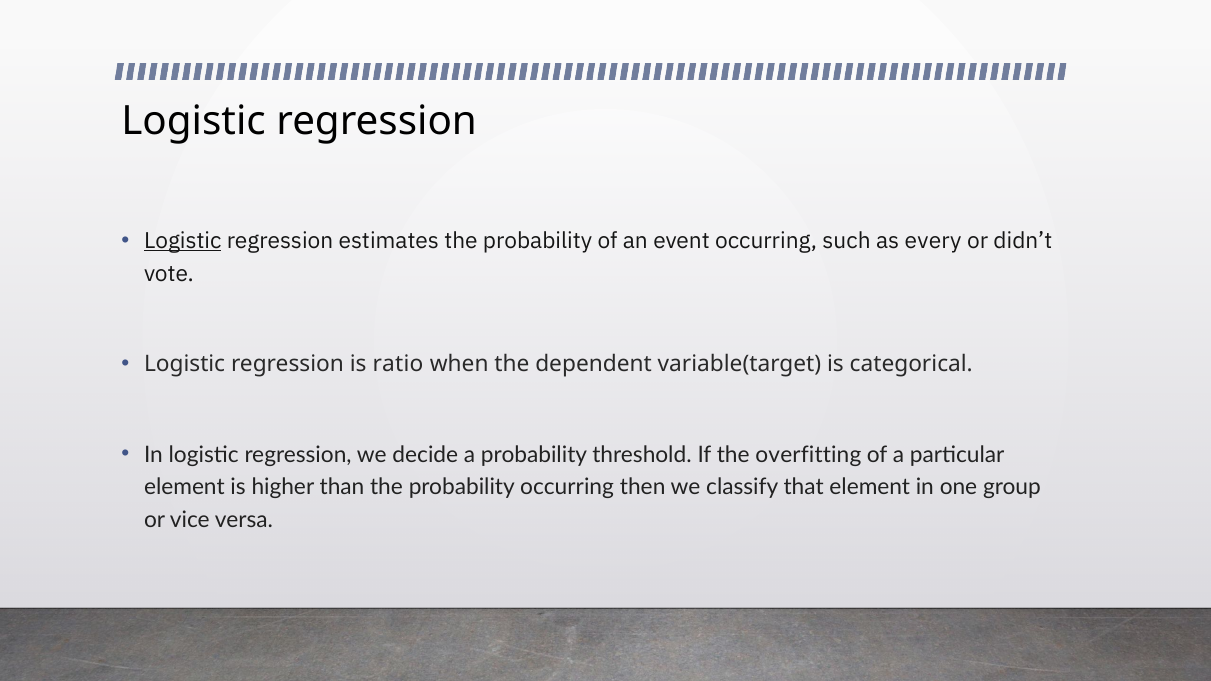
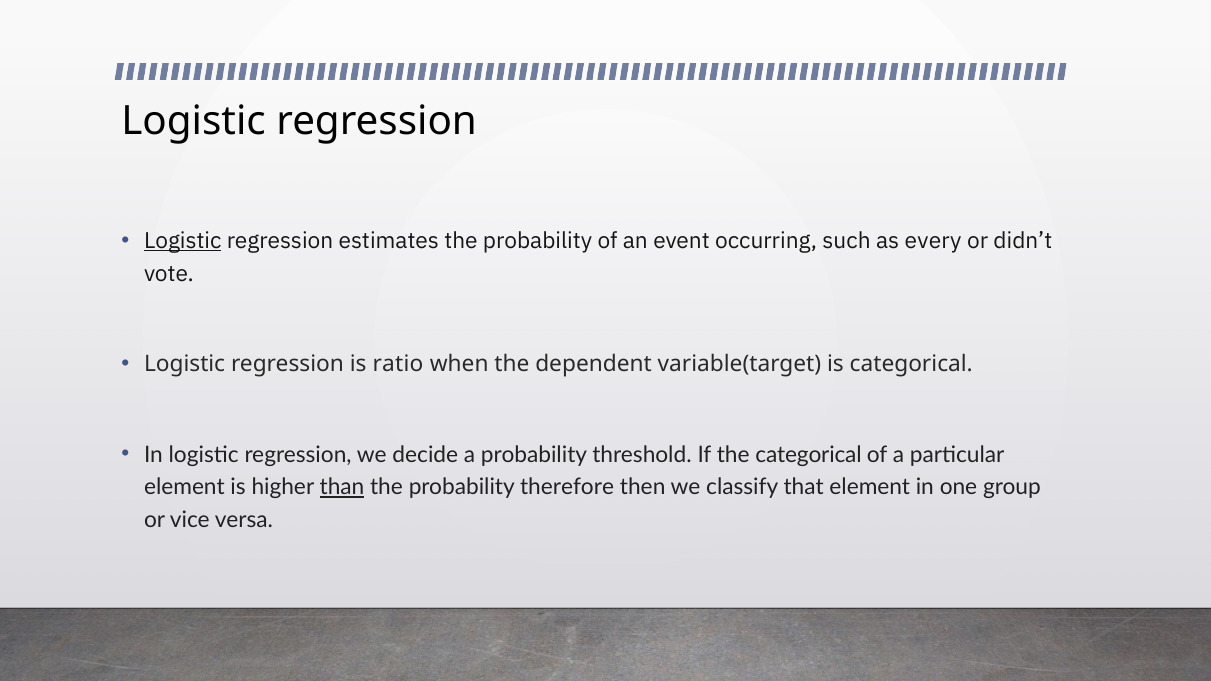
the overfitting: overfitting -> categorical (809, 455)
than underline: none -> present (342, 487)
probability occurring: occurring -> therefore (567, 487)
